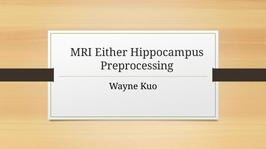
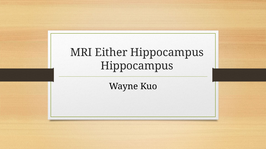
Preprocessing: Preprocessing -> Hippocampus (137, 66)
